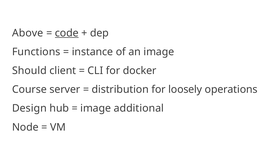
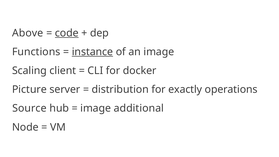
instance underline: none -> present (92, 52)
Should: Should -> Scaling (29, 71)
Course: Course -> Picture (29, 89)
loosely: loosely -> exactly (185, 89)
Design: Design -> Source (29, 108)
